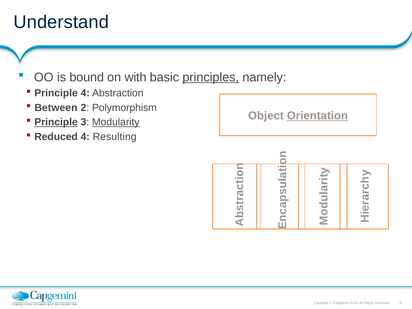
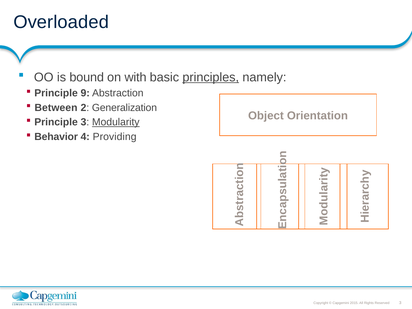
Understand: Understand -> Overloaded (61, 22)
Principle 4: 4 -> 9 (85, 93)
Polymorphism: Polymorphism -> Generalization (124, 108)
Orientation underline: present -> none (317, 116)
Principle underline: present -> none (56, 122)
Reduced: Reduced -> Behavior (56, 137)
Resulting: Resulting -> Providing (115, 137)
